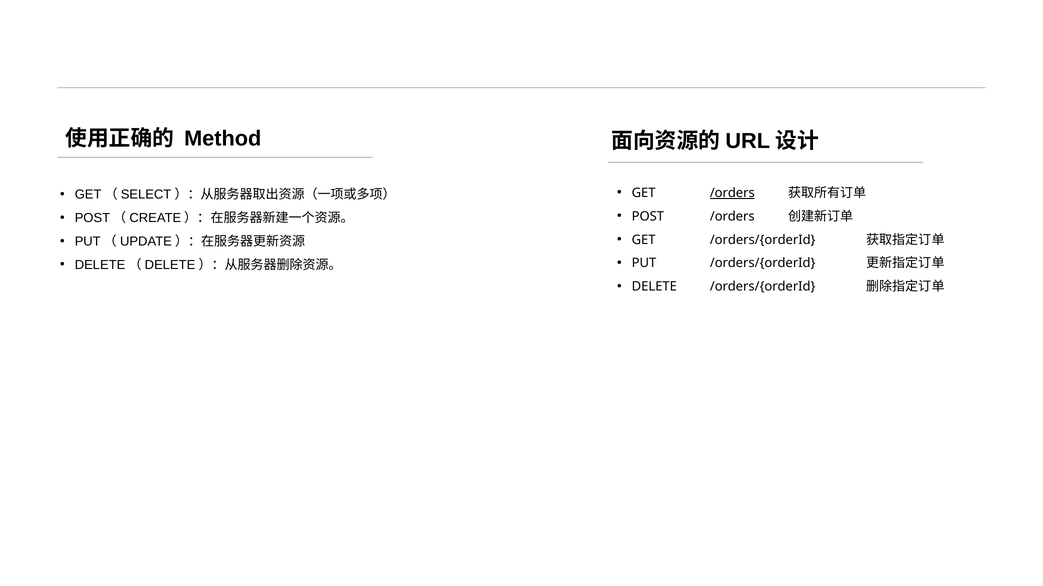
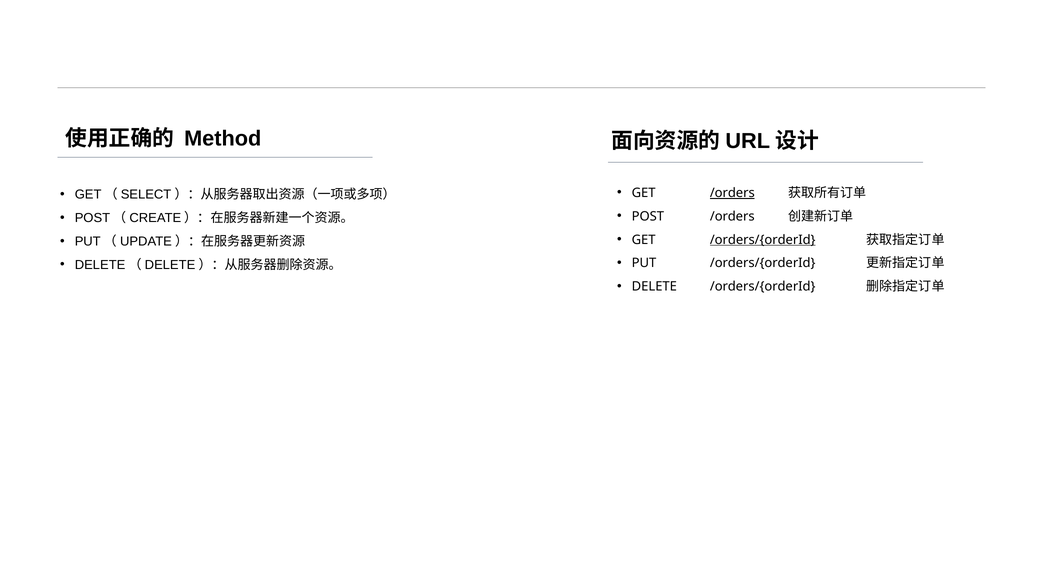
/orders/{orderId underline: none -> present (763, 240)
